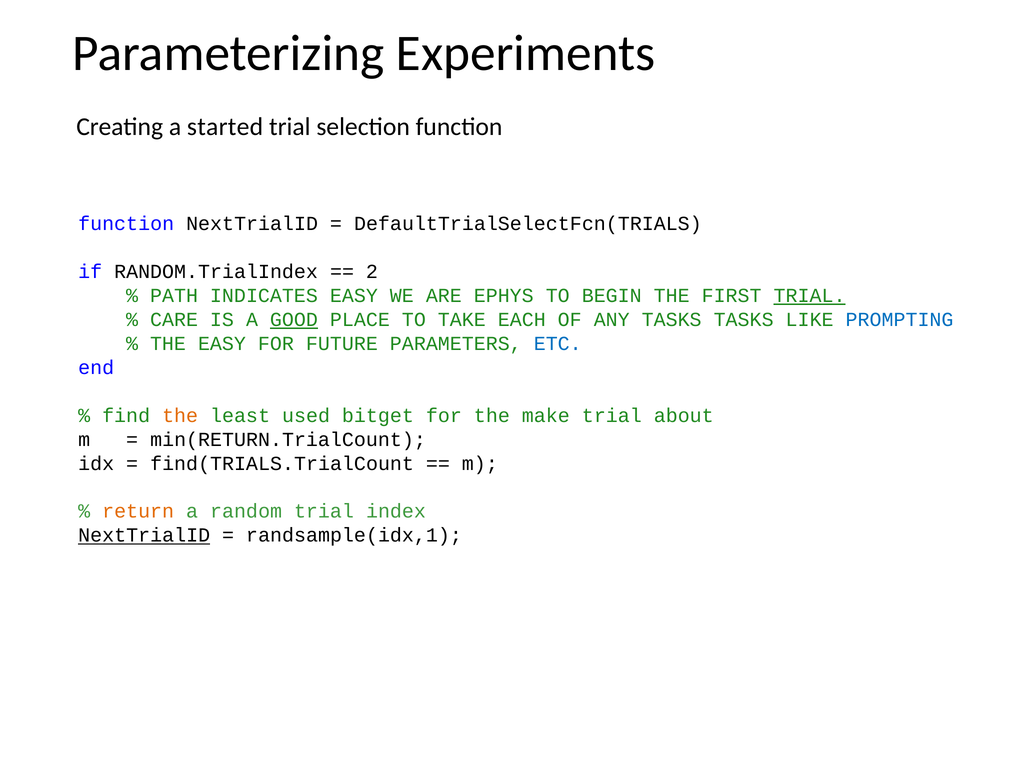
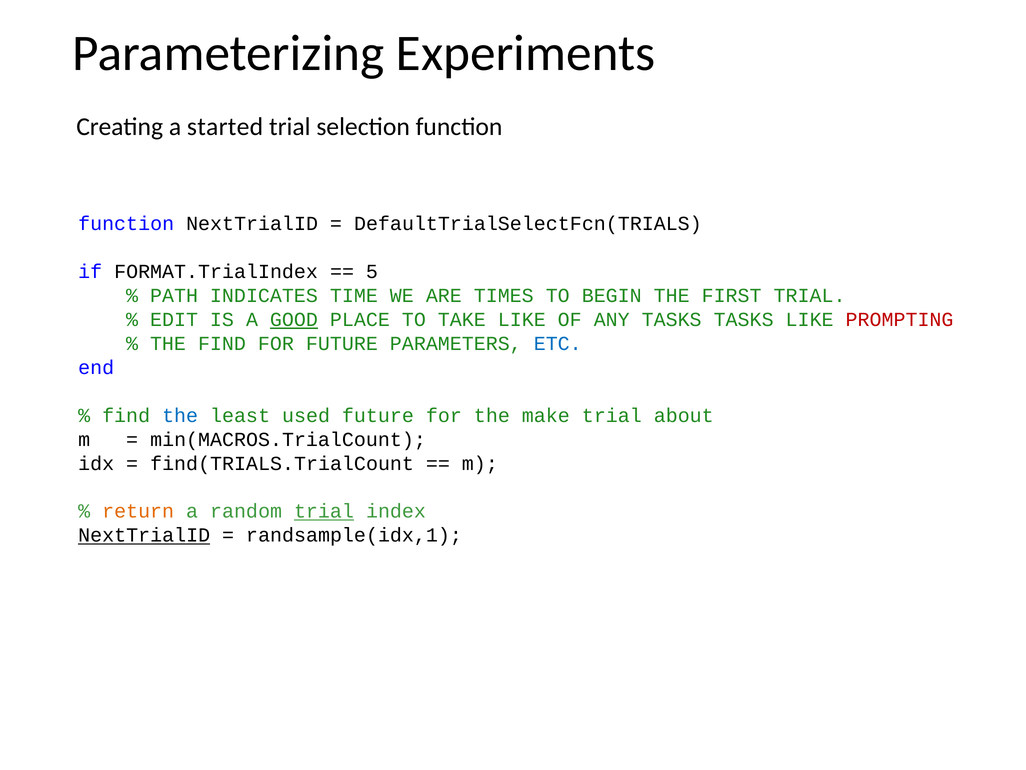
RANDOM.TrialIndex: RANDOM.TrialIndex -> FORMAT.TrialIndex (216, 271)
2: 2 -> 5 (372, 271)
INDICATES EASY: EASY -> TIME (354, 295)
EPHYS: EPHYS -> TIMES (504, 295)
TRIAL underline: present -> none (810, 295)
CARE: CARE -> EDIT (174, 319)
TAKE EACH: EACH -> LIKE (522, 319)
PROMPTING colour: blue -> red (899, 319)
THE EASY: EASY -> FIND (222, 343)
the colour: orange -> blue (180, 415)
used bitget: bitget -> future (378, 415)
min(RETURN.TrialCount: min(RETURN.TrialCount -> min(MACROS.TrialCount (288, 439)
trial underline: none -> present (324, 511)
